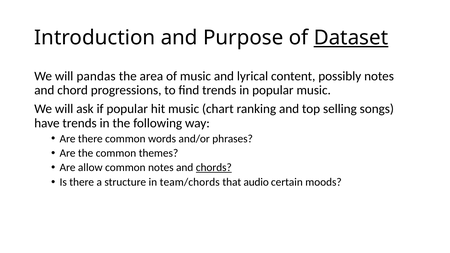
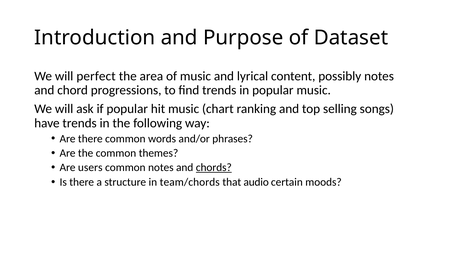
Dataset underline: present -> none (351, 38)
pandas: pandas -> perfect (96, 76)
allow: allow -> users (90, 168)
